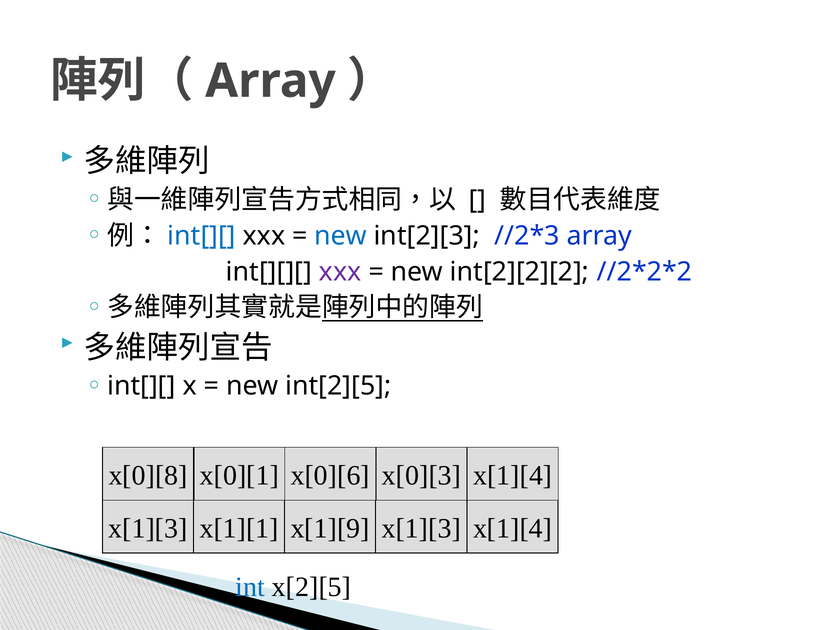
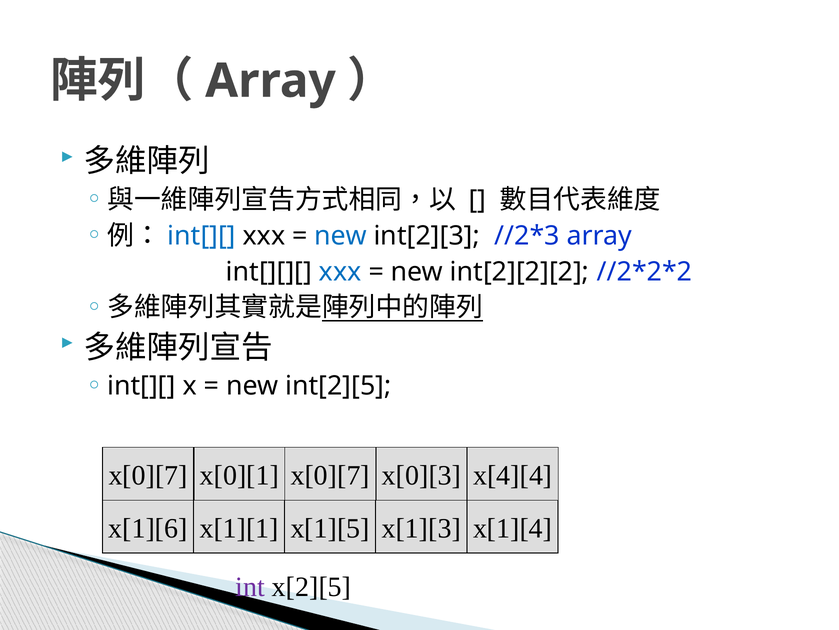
xxx colour: purple -> blue (340, 271)
x[0][8: x[0][8 -> x[0][7 (148, 475)
x[0][1 x[0][6: x[0][6 -> x[0][7 (330, 475)
x[0][3 x[1][4: x[1][4 -> x[4][4 (513, 475)
x[1][3: x[1][3 -> x[1][6 (148, 528)
x[1][9: x[1][9 -> x[1][5 (330, 528)
int colour: blue -> purple (250, 586)
